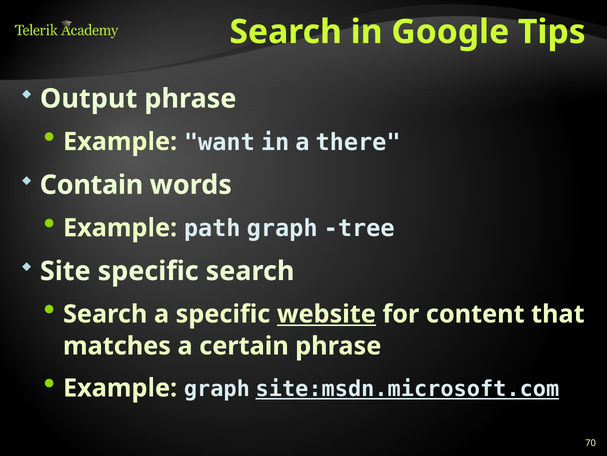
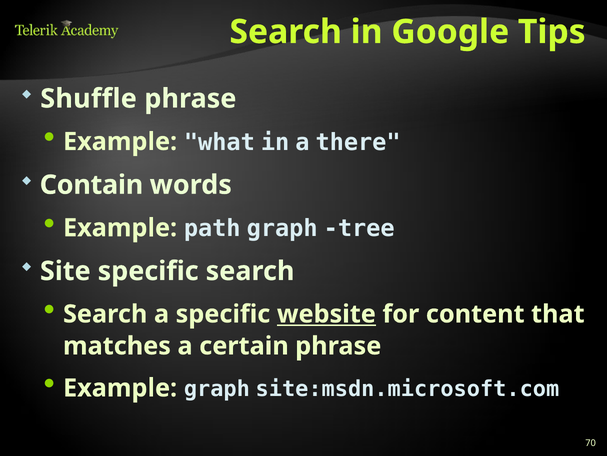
Output: Output -> Shuffle (89, 99)
want: want -> what (219, 142)
site:msdn.microsoft.com underline: present -> none (407, 389)
